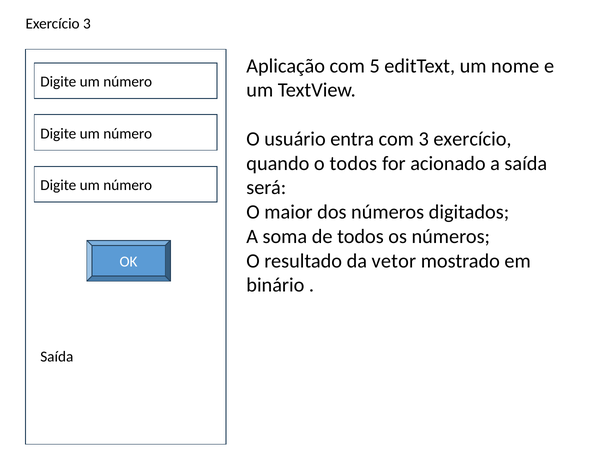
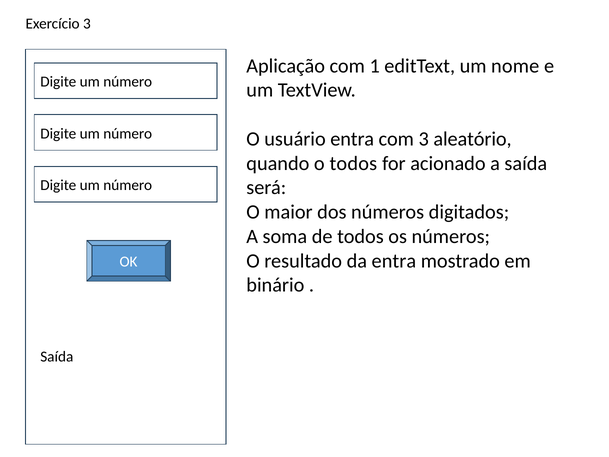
5: 5 -> 1 (375, 66)
3 exercício: exercício -> aleatório (472, 139)
da vetor: vetor -> entra (394, 261)
